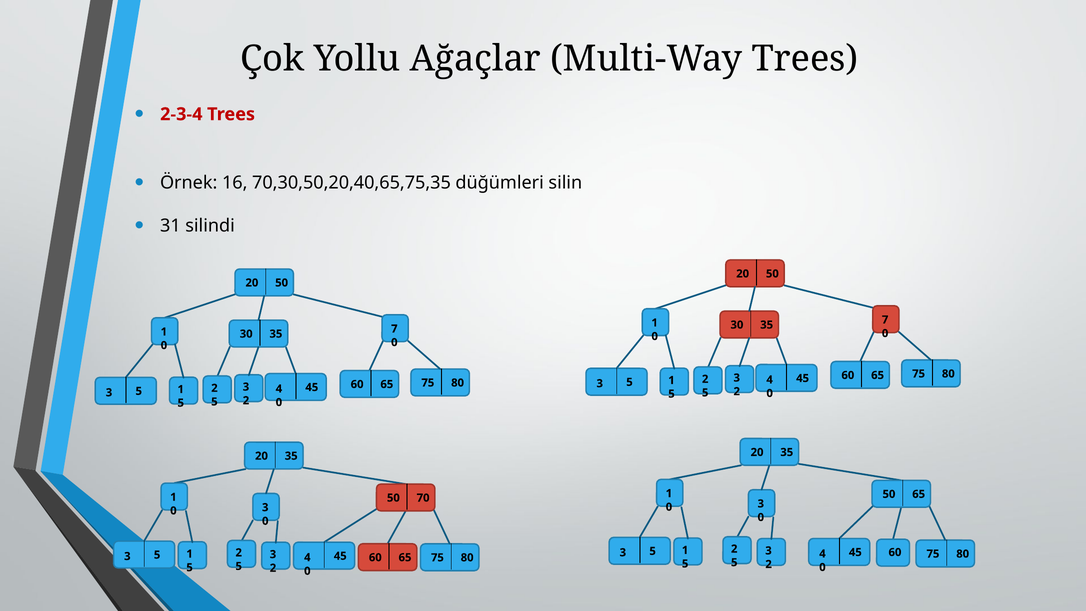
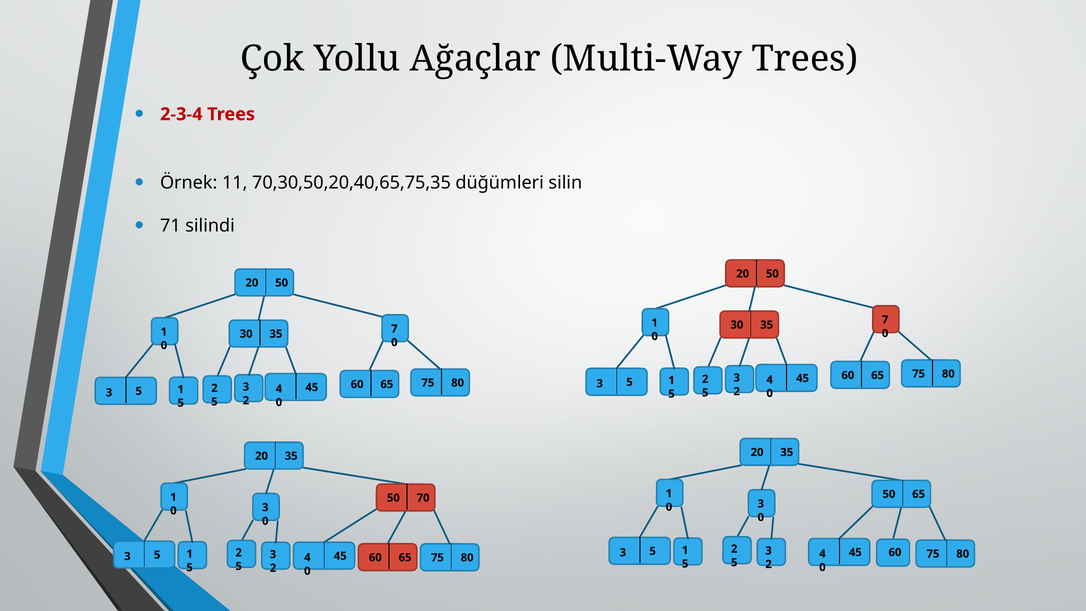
16: 16 -> 11 (235, 183)
31: 31 -> 71 (170, 226)
